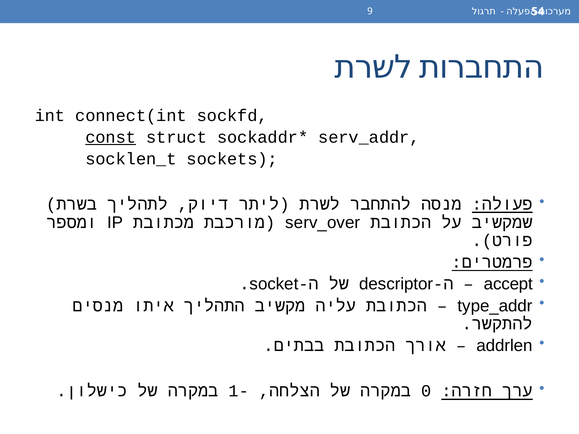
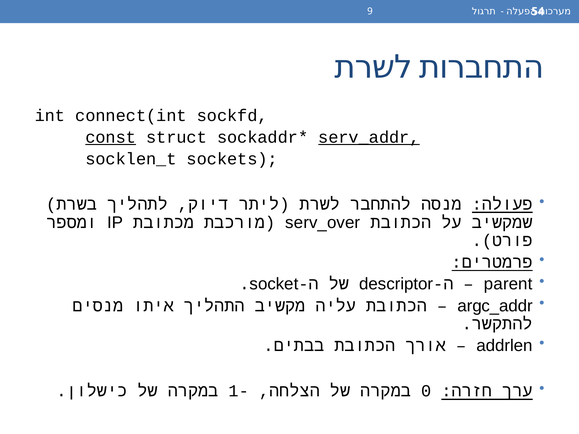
serv_addr underline: none -> present (369, 137)
accept: accept -> parent (508, 284)
type_addr: type_addr -> argc_addr (495, 306)
